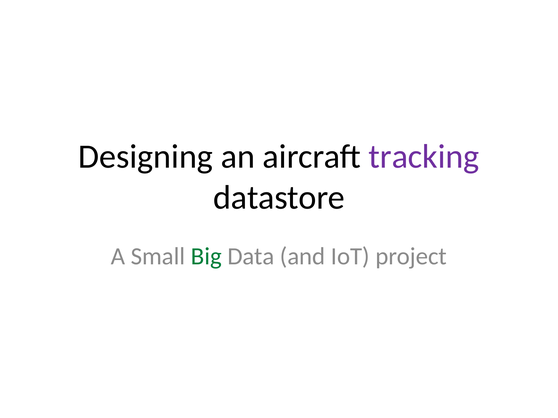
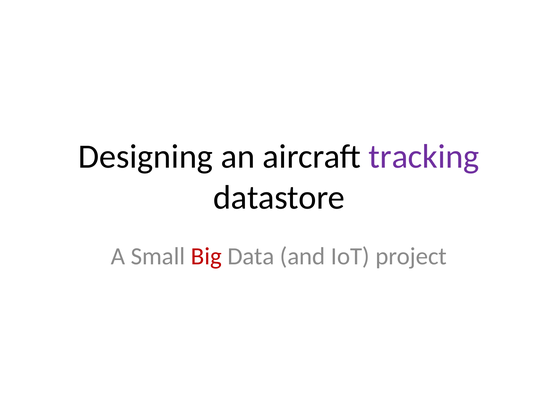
Big colour: green -> red (206, 257)
